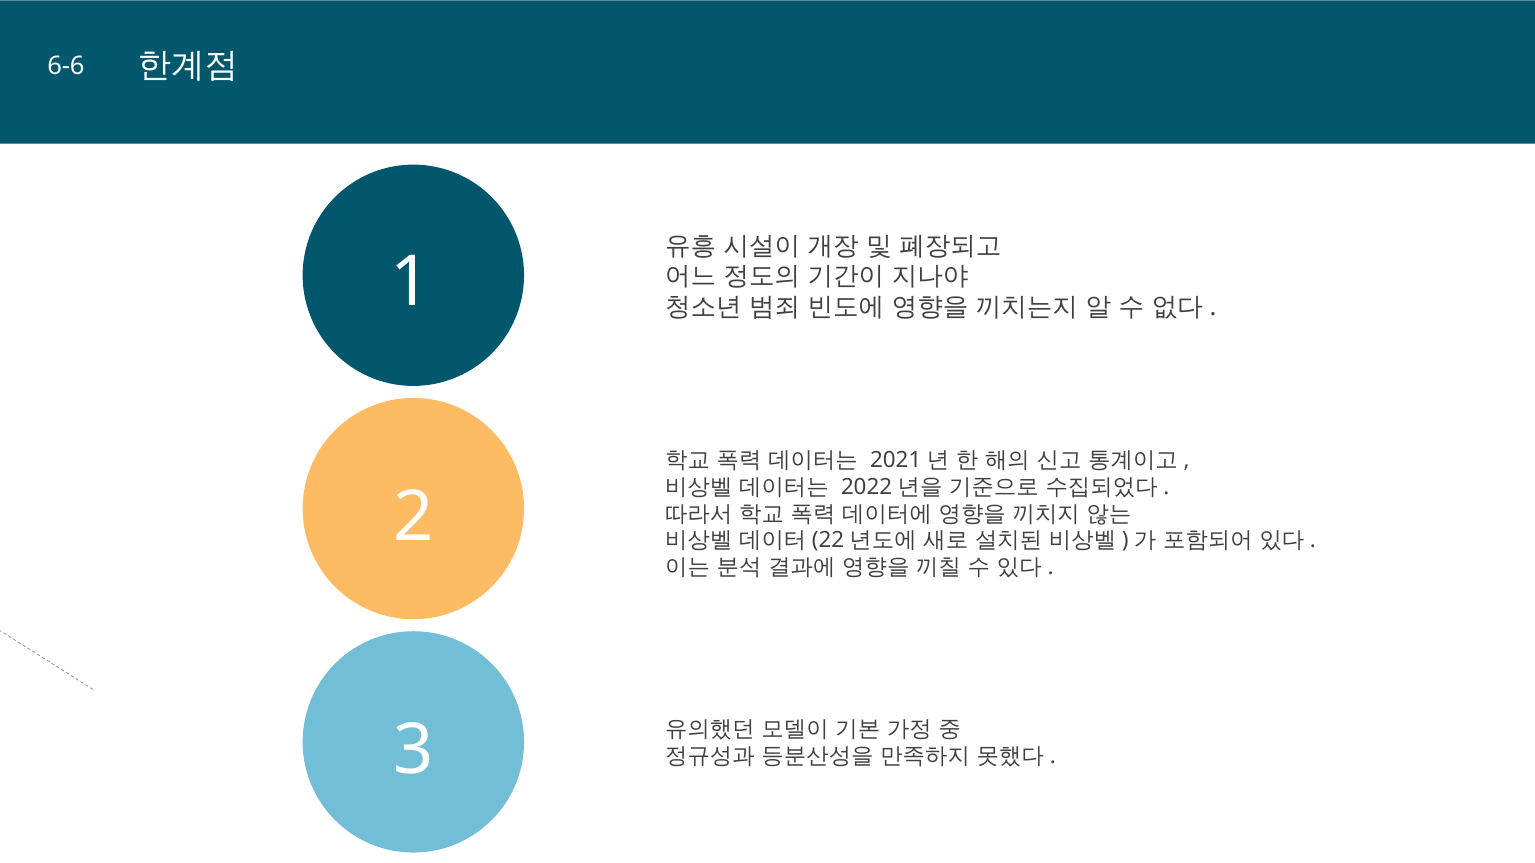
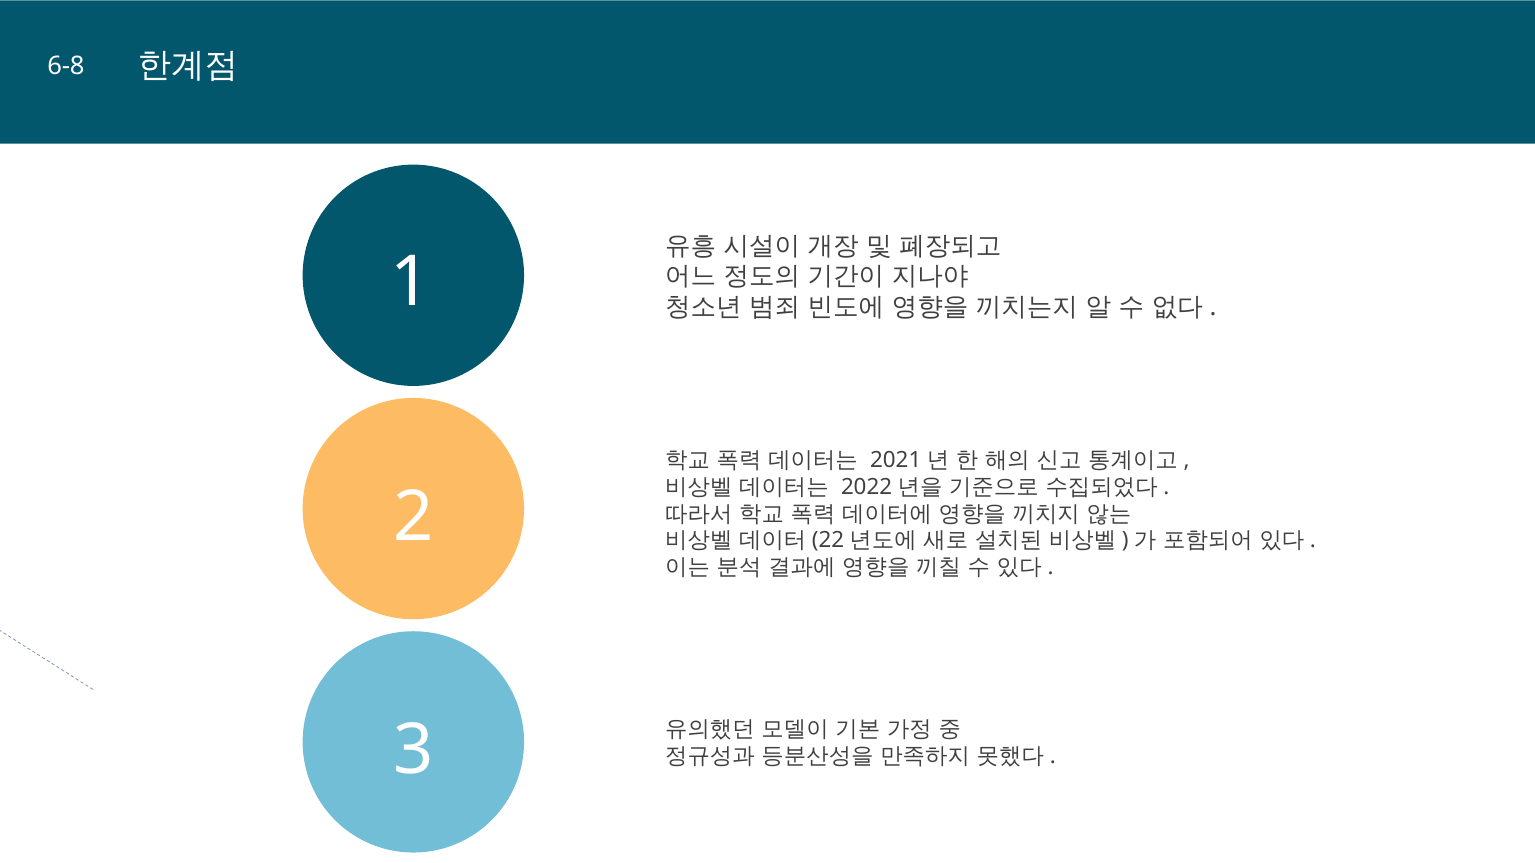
6-6: 6-6 -> 6-8 (66, 66)
